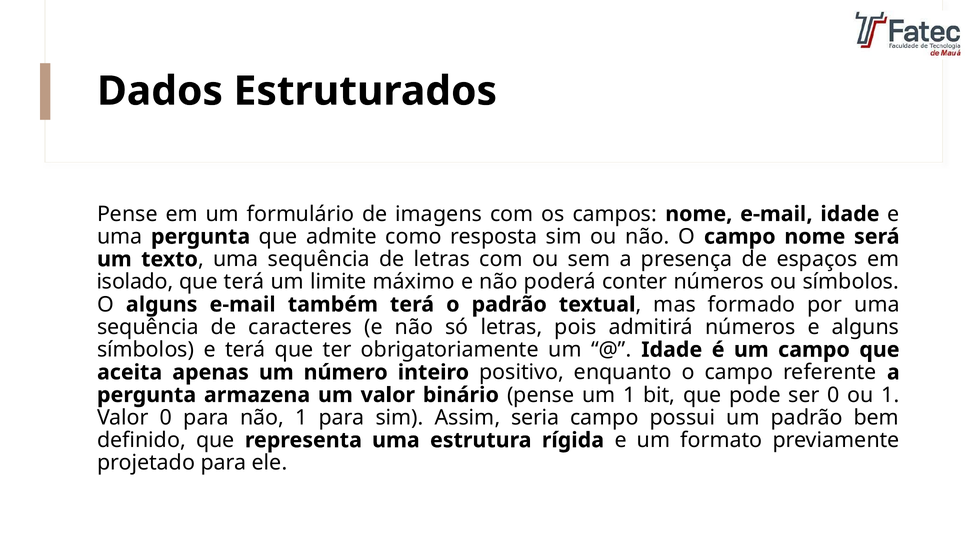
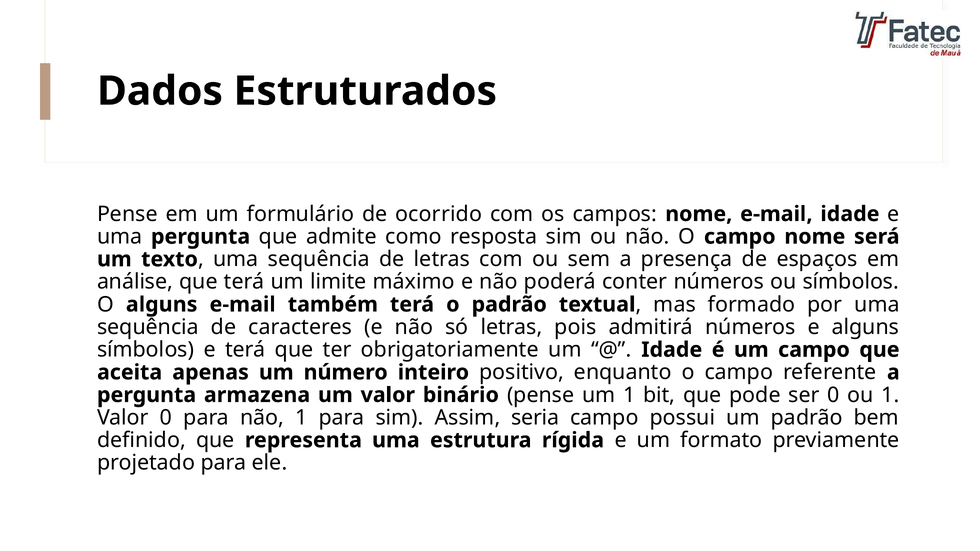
imagens: imagens -> ocorrido (439, 214)
isolado: isolado -> análise (135, 282)
